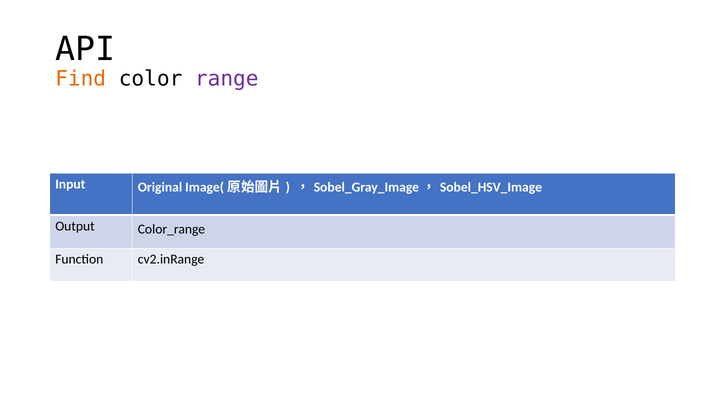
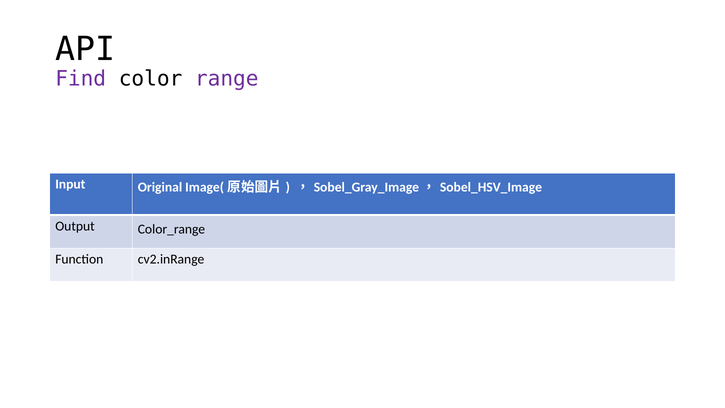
Find colour: orange -> purple (81, 79)
